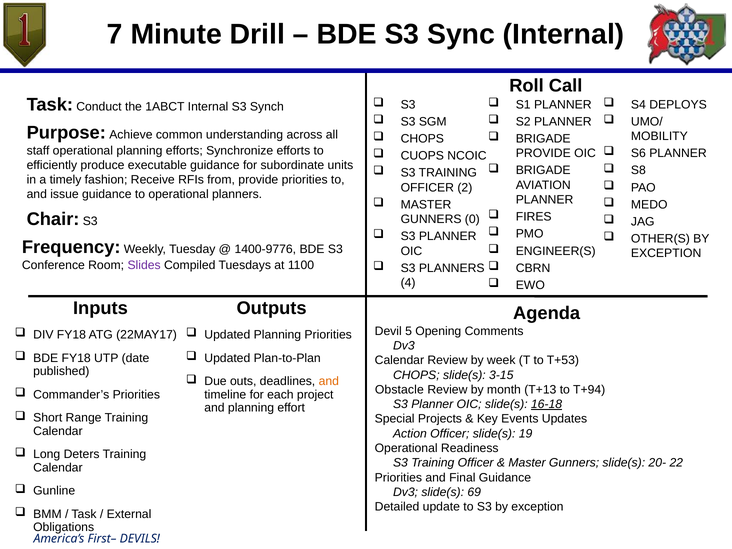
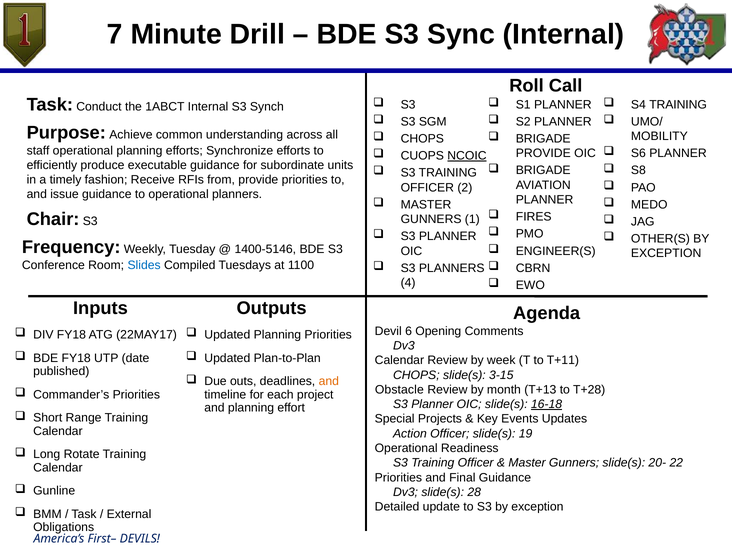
S4 DEPLOYS: DEPLOYS -> TRAINING (678, 105)
NCOIC underline: none -> present (467, 156)
0: 0 -> 1 (472, 219)
1400-9776: 1400-9776 -> 1400-5146 (265, 249)
Slides colour: purple -> blue (144, 265)
5: 5 -> 6 (409, 331)
T+53: T+53 -> T+11 (563, 360)
T+94: T+94 -> T+28 (589, 390)
Deters: Deters -> Rotate (82, 454)
69: 69 -> 28 (474, 492)
